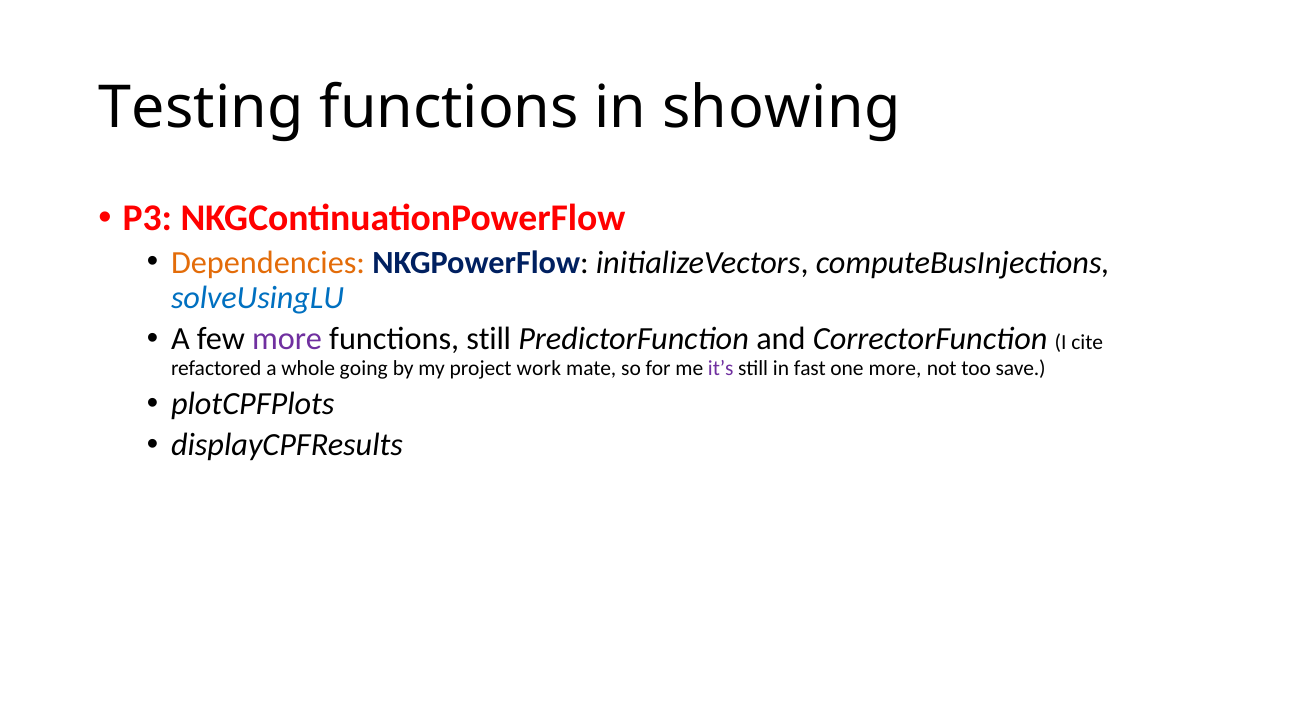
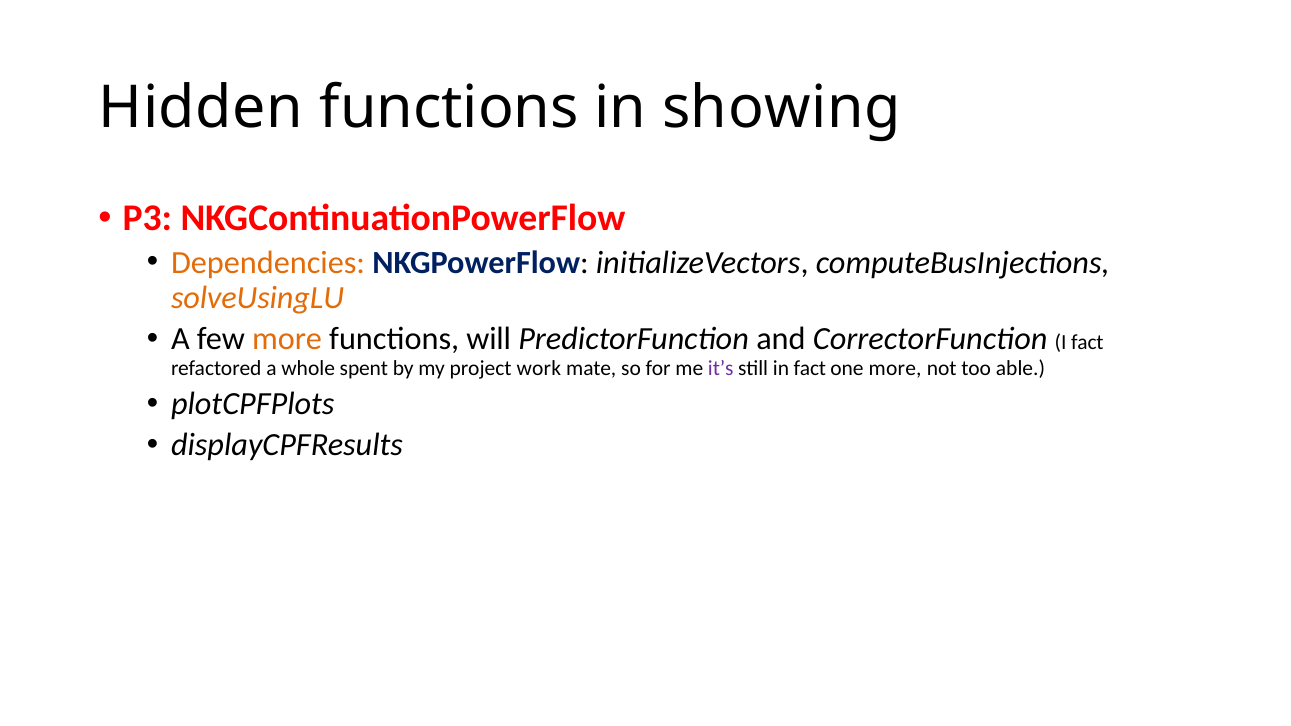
Testing: Testing -> Hidden (201, 108)
solveUsingLU colour: blue -> orange (258, 298)
more colour: purple -> orange (287, 339)
functions still: still -> will (489, 339)
I cite: cite -> fact (1087, 343)
going: going -> spent (364, 368)
in fast: fast -> fact (810, 368)
save: save -> able (1021, 368)
